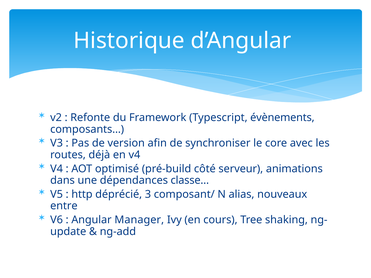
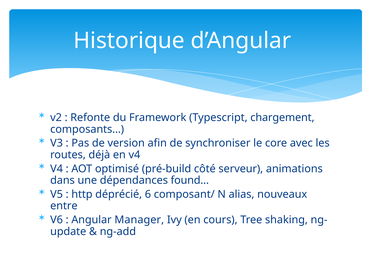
évènements: évènements -> chargement (282, 118)
classe…: classe… -> found… (190, 181)
3: 3 -> 6 (148, 194)
